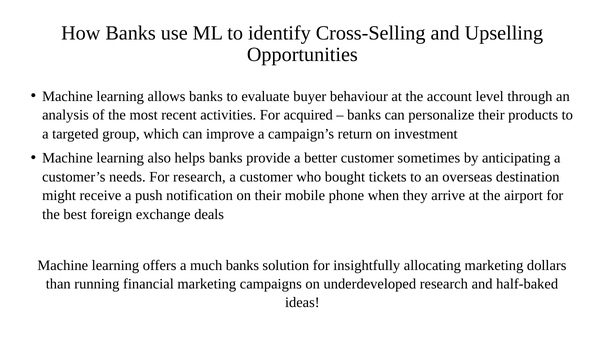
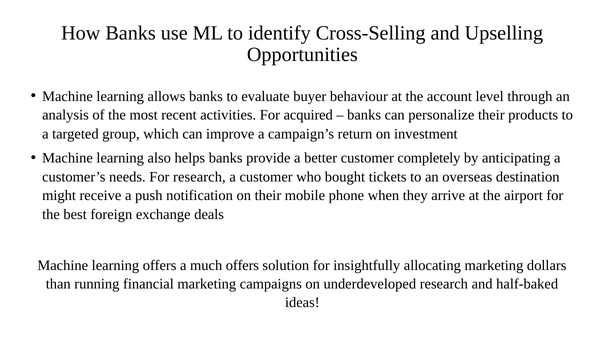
sometimes: sometimes -> completely (429, 158)
much banks: banks -> offers (242, 265)
